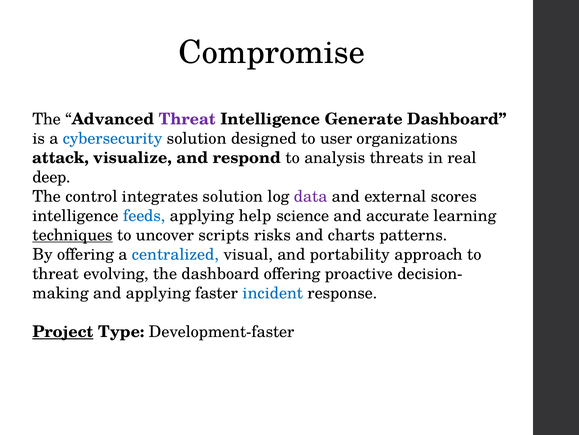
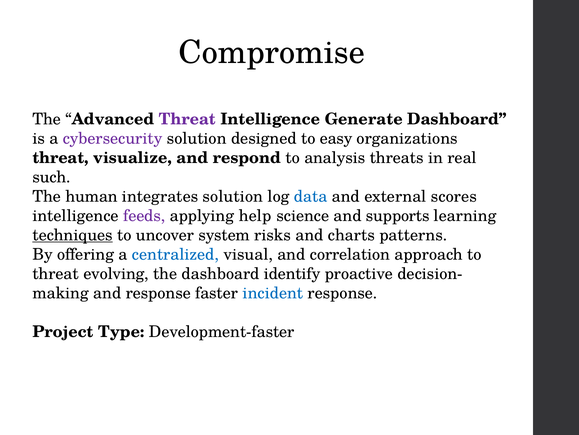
cybersecurity colour: blue -> purple (113, 138)
user: user -> easy (336, 138)
attack: attack -> threat (61, 157)
deep: deep -> such (52, 177)
control: control -> human (92, 196)
data colour: purple -> blue (311, 196)
feeds colour: blue -> purple (144, 215)
accurate: accurate -> supports (398, 215)
scripts: scripts -> system (224, 235)
portability: portability -> correlation (350, 254)
dashboard offering: offering -> identify (292, 273)
and applying: applying -> response (158, 293)
Project underline: present -> none (63, 331)
